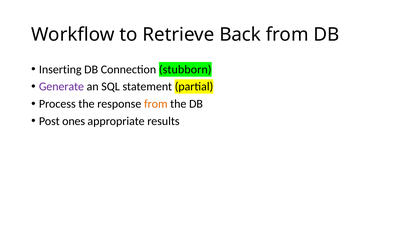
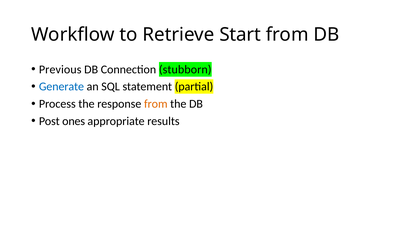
Back: Back -> Start (240, 34)
Inserting: Inserting -> Previous (60, 69)
Generate colour: purple -> blue (61, 87)
